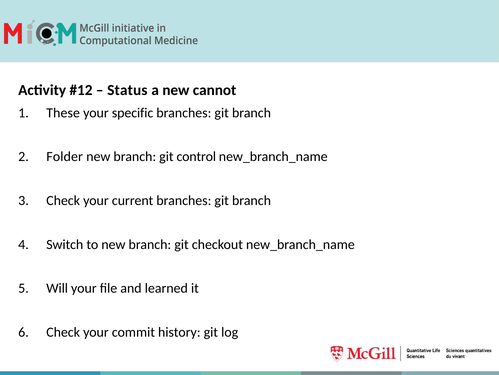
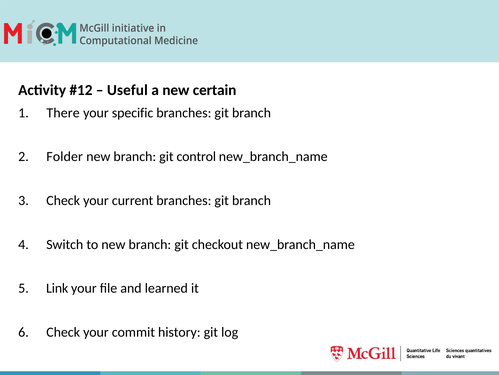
Status: Status -> Useful (127, 90)
cannot: cannot -> certain (215, 90)
These: These -> There (63, 113)
Will: Will -> Link (57, 288)
